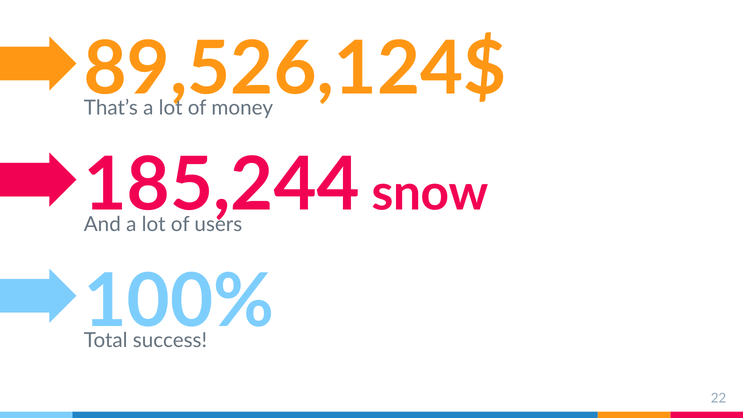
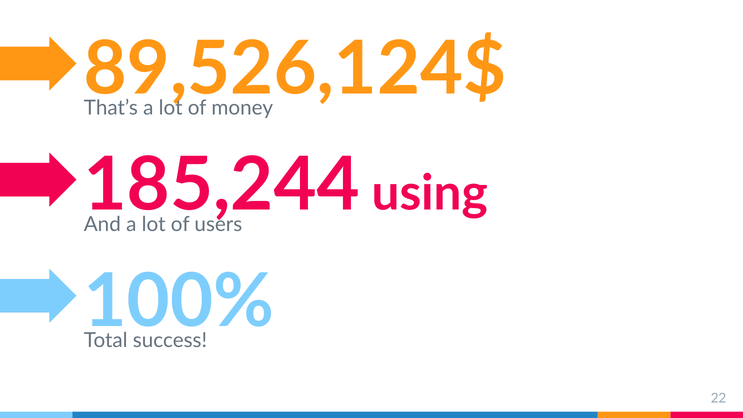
snow: snow -> using (430, 194)
